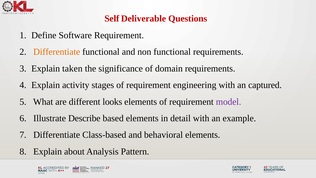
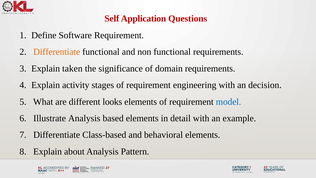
Deliverable: Deliverable -> Application (144, 19)
captured: captured -> decision (265, 85)
model colour: purple -> blue (229, 102)
Illustrate Describe: Describe -> Analysis (84, 118)
